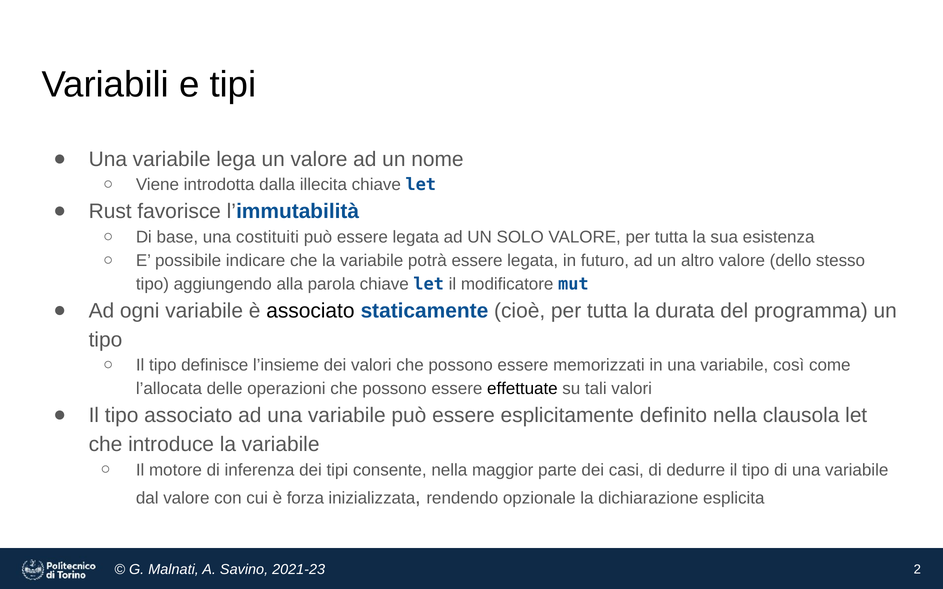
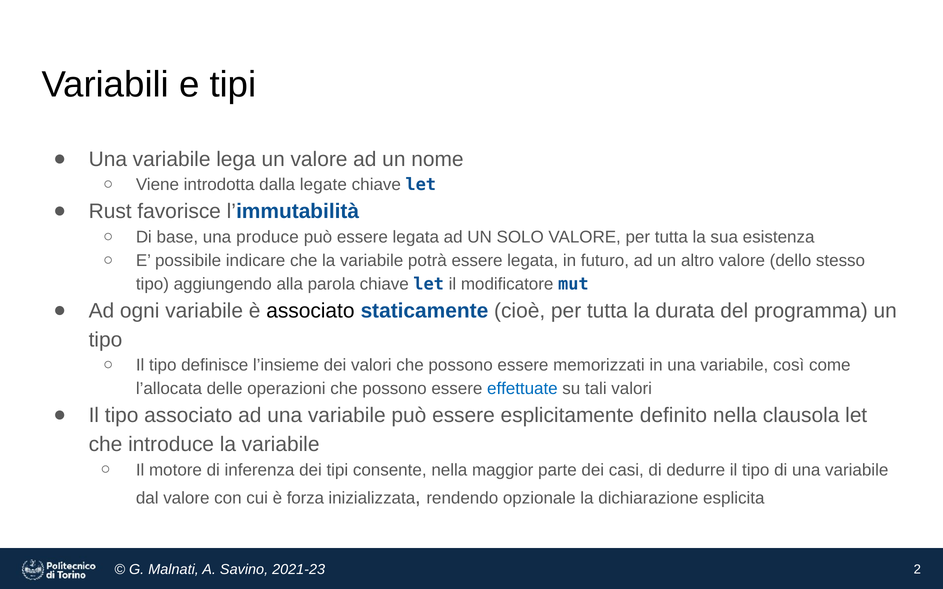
illecita: illecita -> legate (323, 185)
costituiti: costituiti -> produce (267, 237)
effettuate colour: black -> blue (522, 389)
